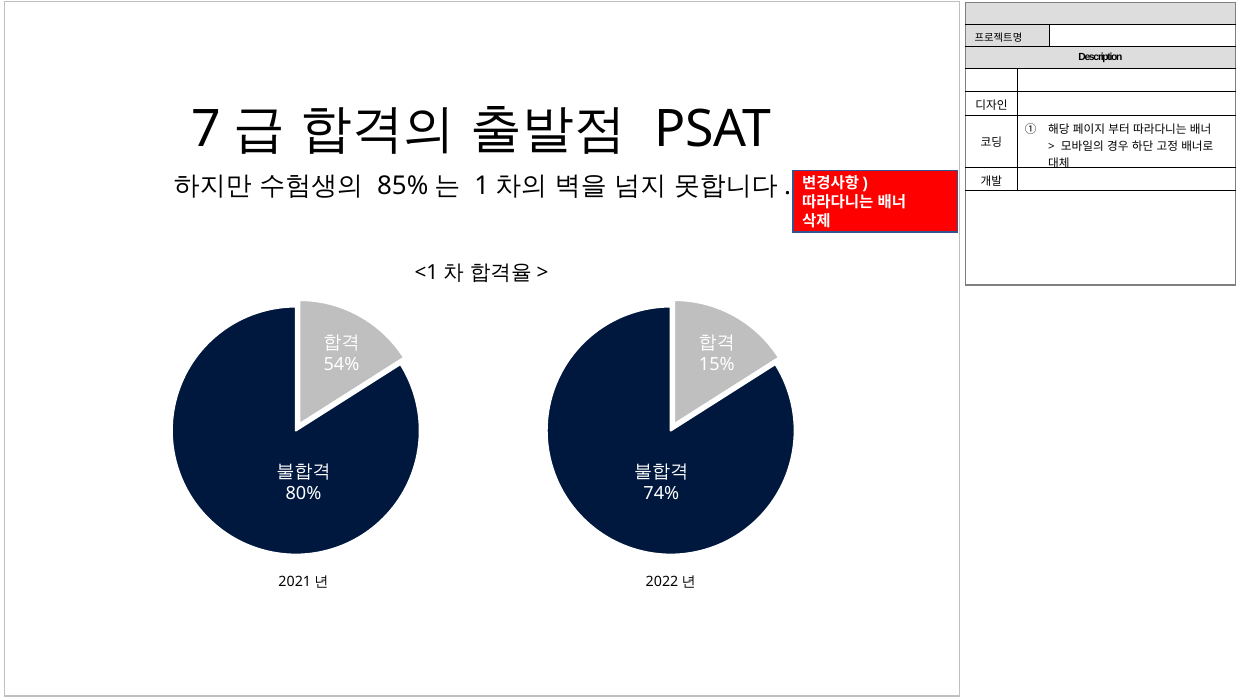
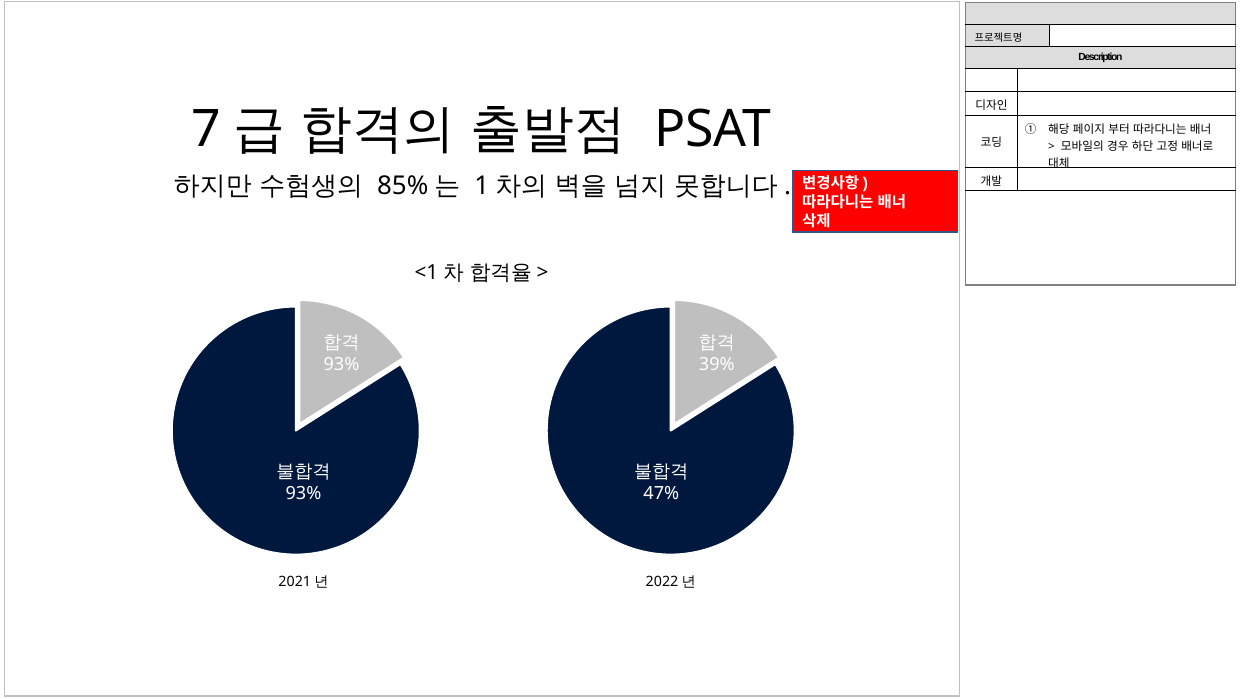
54%: 54% -> 93% (341, 364)
15%: 15% -> 39% (717, 364)
80%: 80% -> 93% (304, 493)
74%: 74% -> 47% (661, 493)
